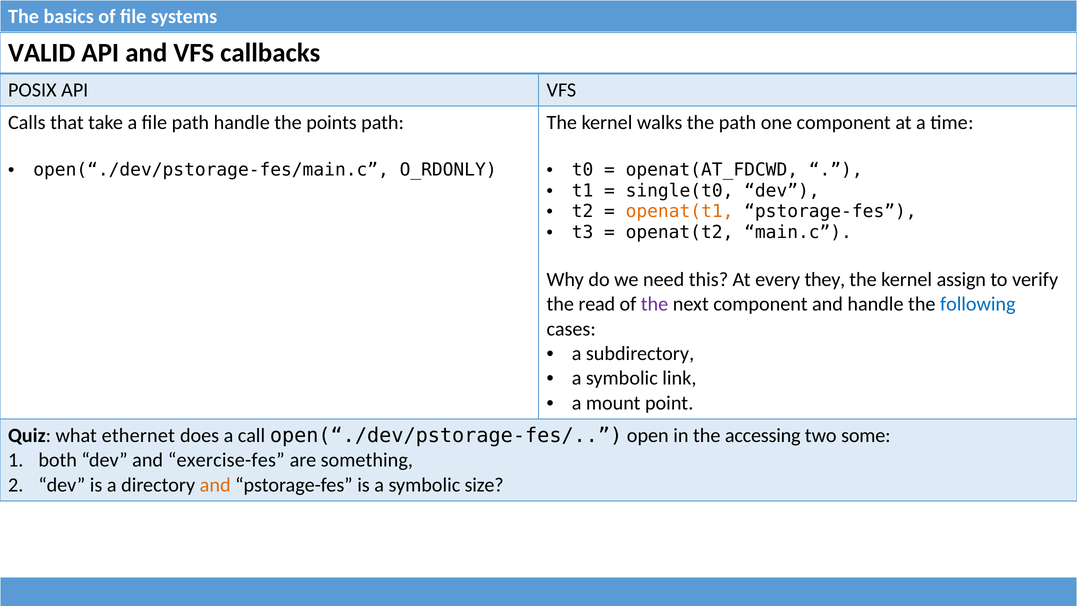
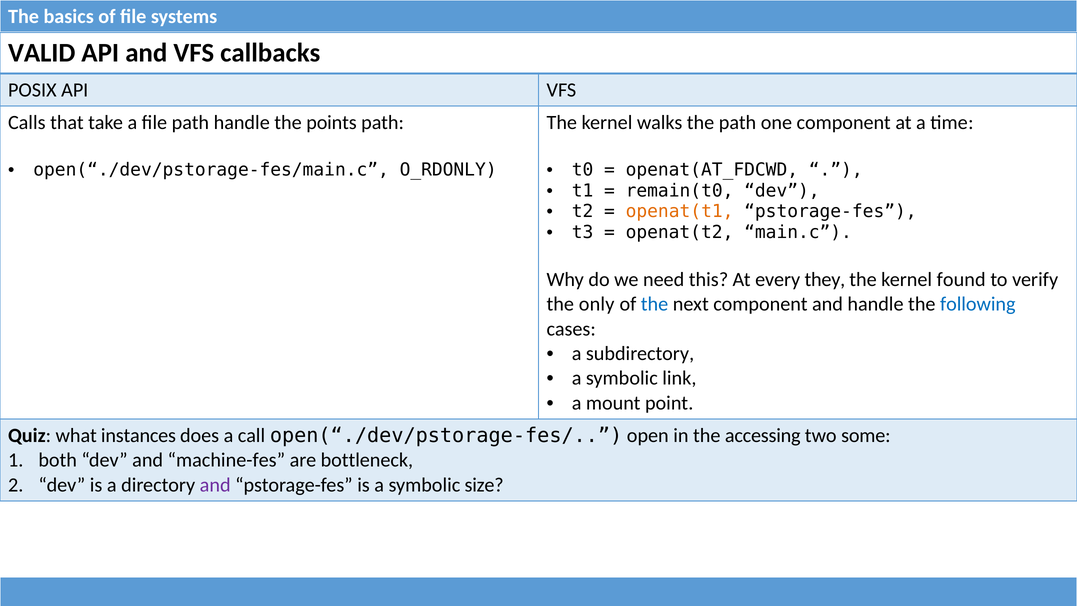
single(t0: single(t0 -> remain(t0 (680, 191)
assign: assign -> found (961, 280)
read: read -> only (597, 304)
the colour: purple -> blue (655, 304)
ethernet: ethernet -> instances (138, 435)
exercise-fes: exercise-fes -> machine-fes (226, 460)
something: something -> bottleneck (367, 460)
and colour: orange -> purple (215, 485)
